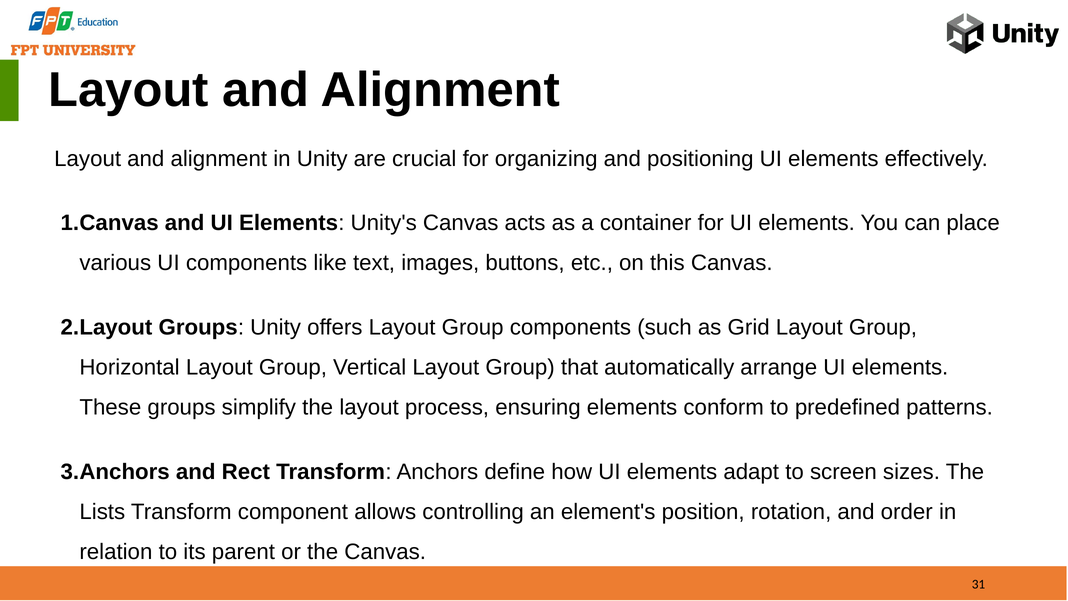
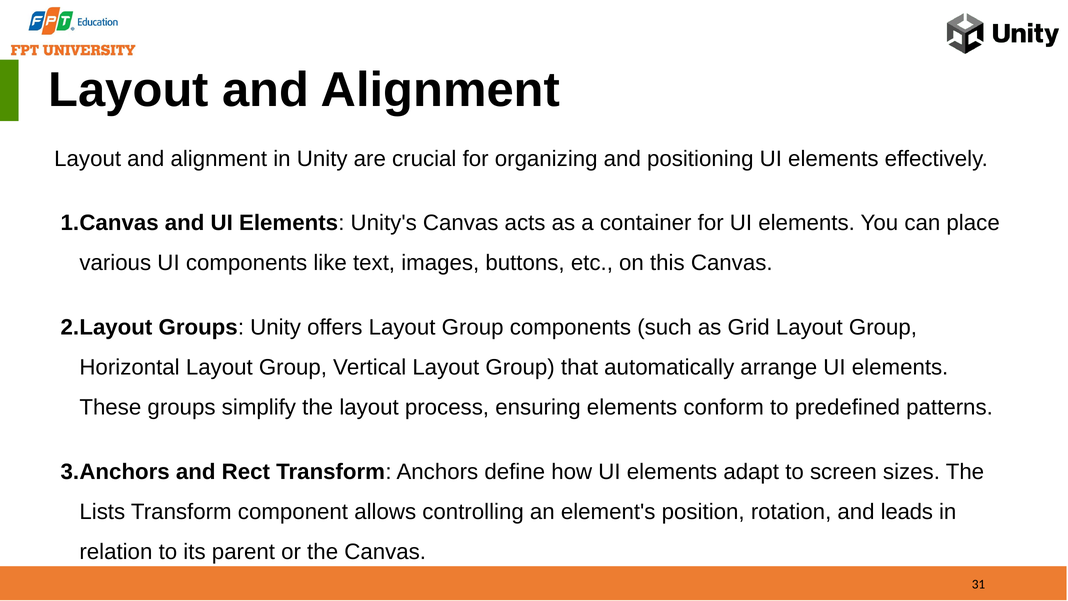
order: order -> leads (907, 512)
